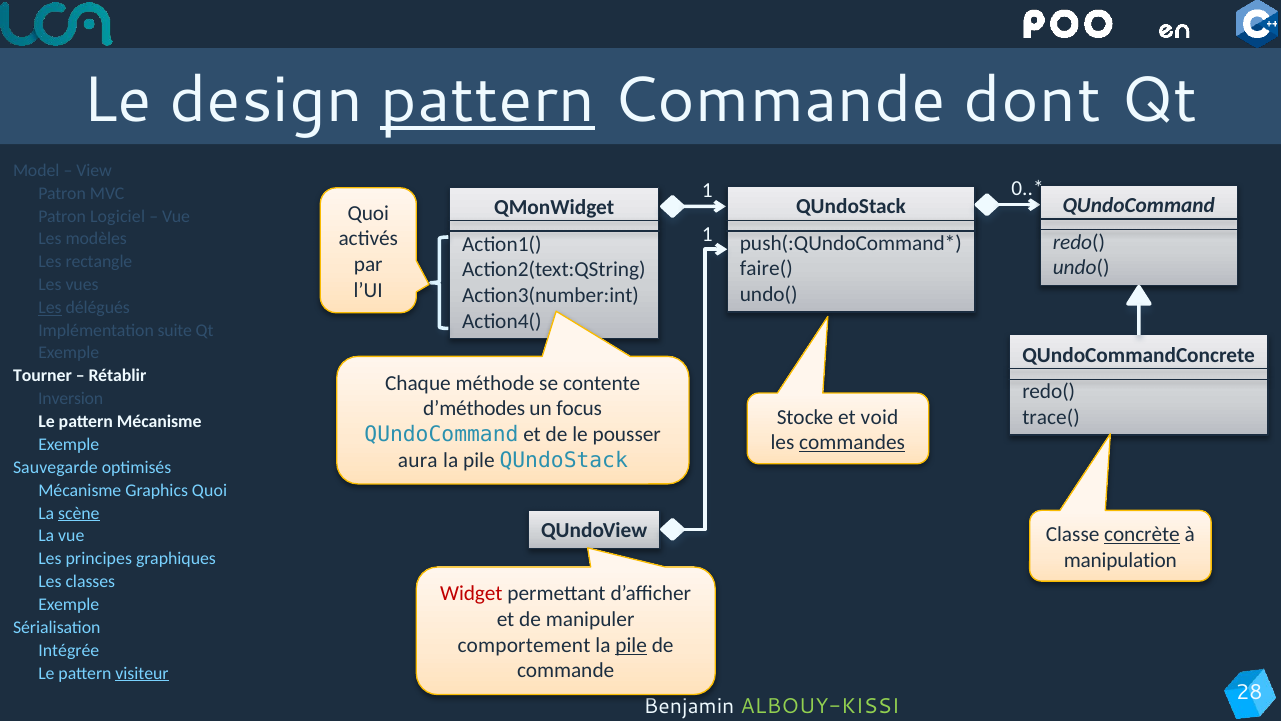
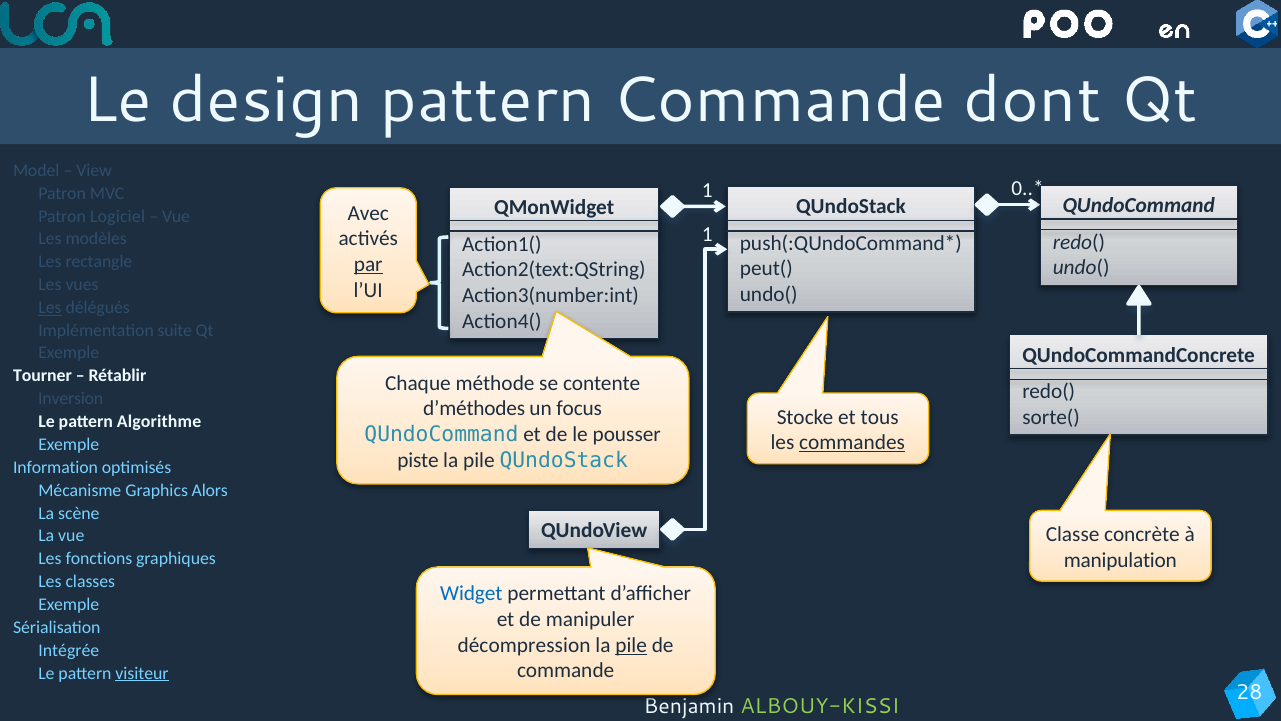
pattern underline: present -> none (488, 101)
Quoi: Quoi -> Avec (368, 213)
par underline: none -> present (368, 264)
faire(: faire( -> peut( (766, 269)
void: void -> tous (880, 417)
trace(: trace( -> sorte( (1051, 417)
pattern Mécanisme: Mécanisme -> Algorithme (159, 421)
aura: aura -> piste (418, 460)
Sauvegarde: Sauvegarde -> Information (56, 467)
Graphics Quoi: Quoi -> Alors (210, 490)
scène underline: present -> none (79, 513)
concrète underline: present -> none (1142, 534)
principes: principes -> fonctions (99, 559)
Widget colour: red -> blue (471, 593)
comportement: comportement -> décompression (524, 645)
